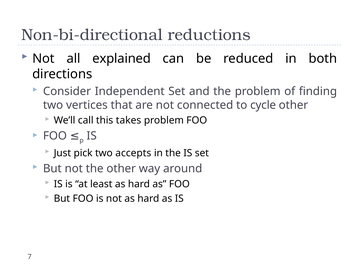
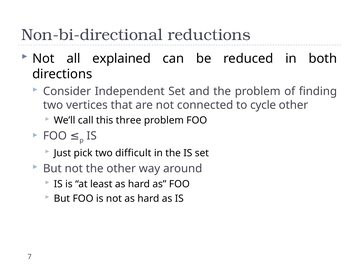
takes: takes -> three (129, 120)
accepts: accepts -> difficult (133, 153)
